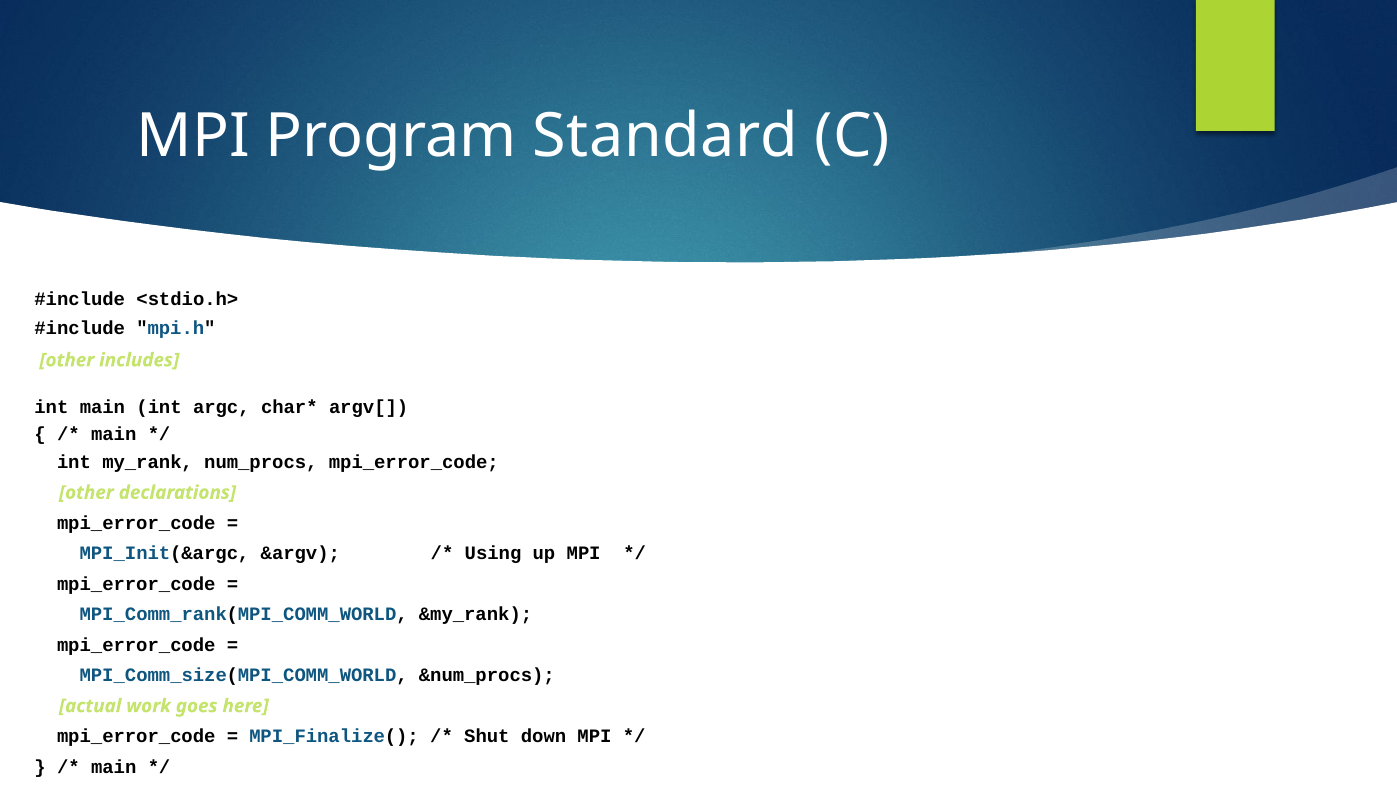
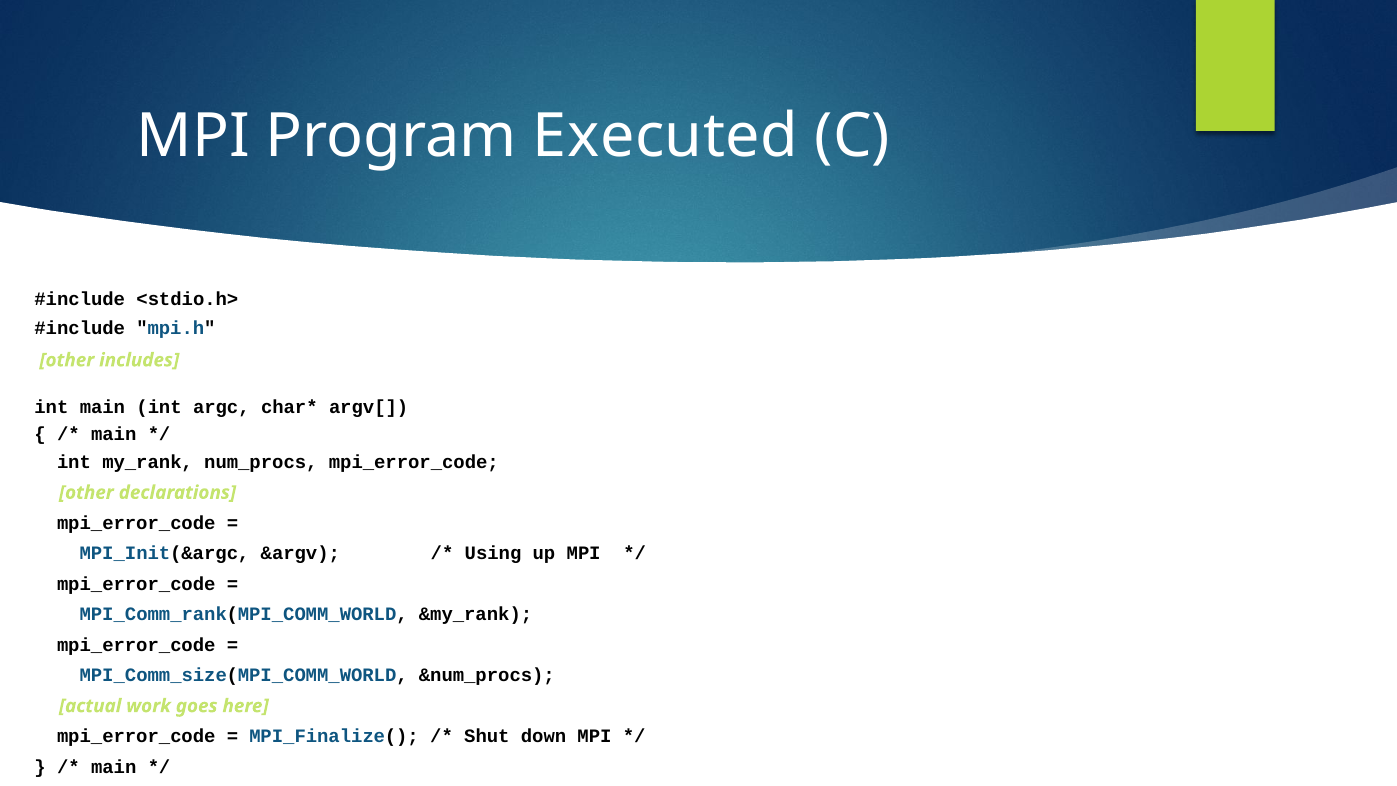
Standard: Standard -> Executed (666, 136)
